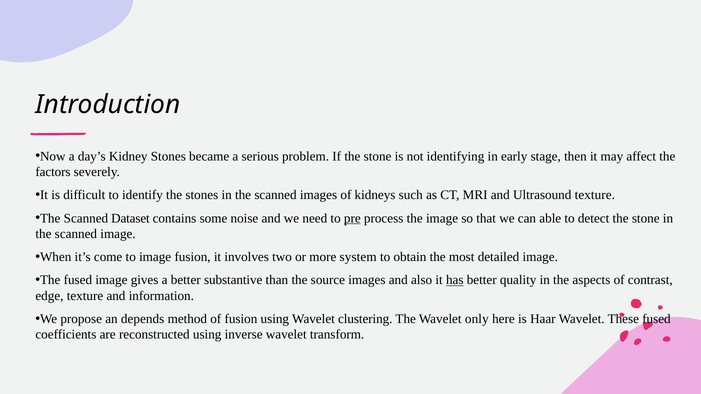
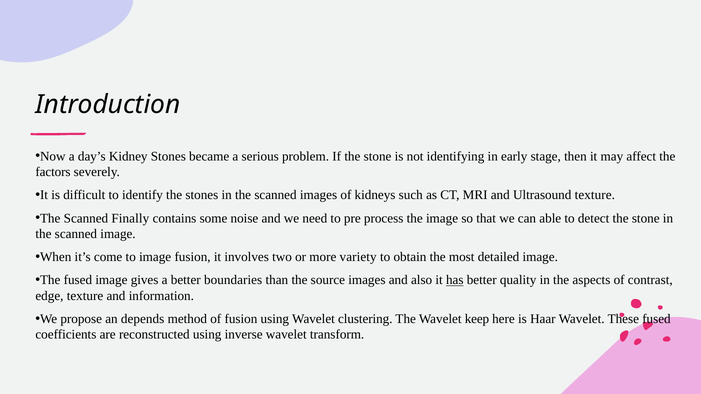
Dataset: Dataset -> Finally (130, 218)
pre underline: present -> none (352, 218)
system: system -> variety (358, 257)
substantive: substantive -> boundaries (233, 280)
only: only -> keep (477, 319)
